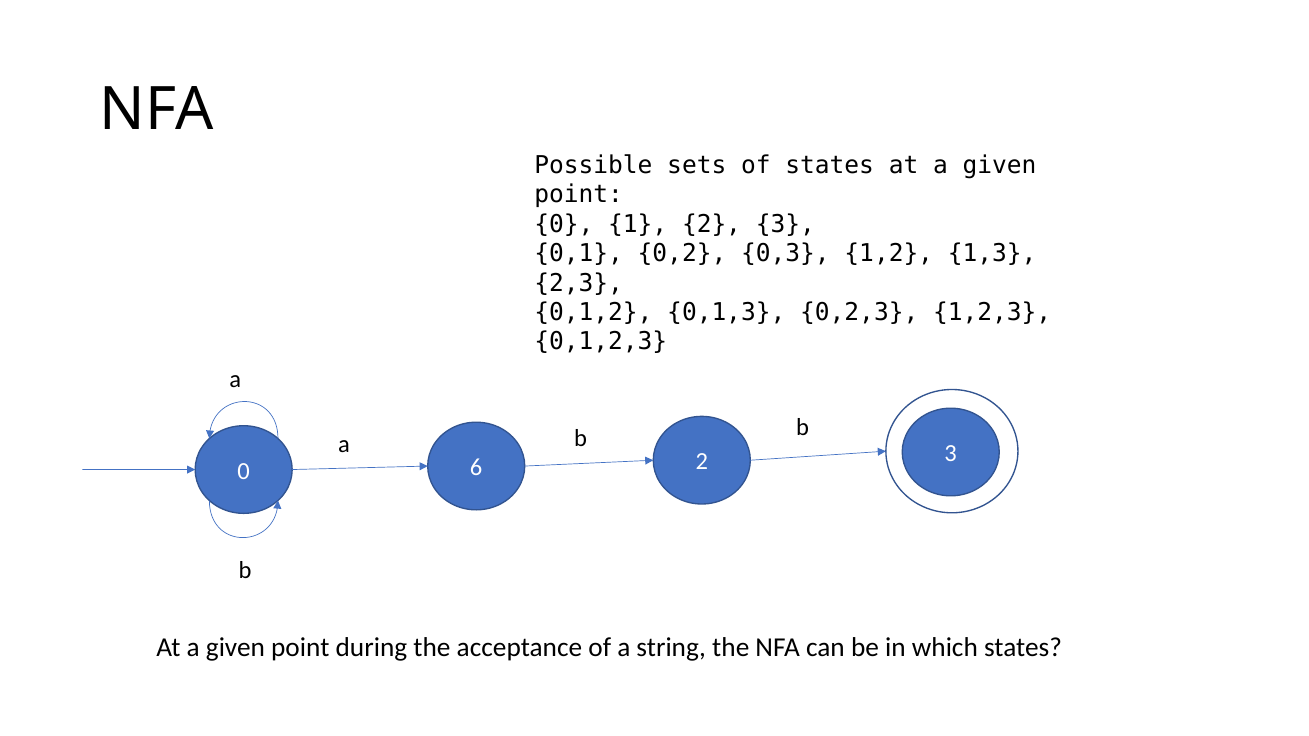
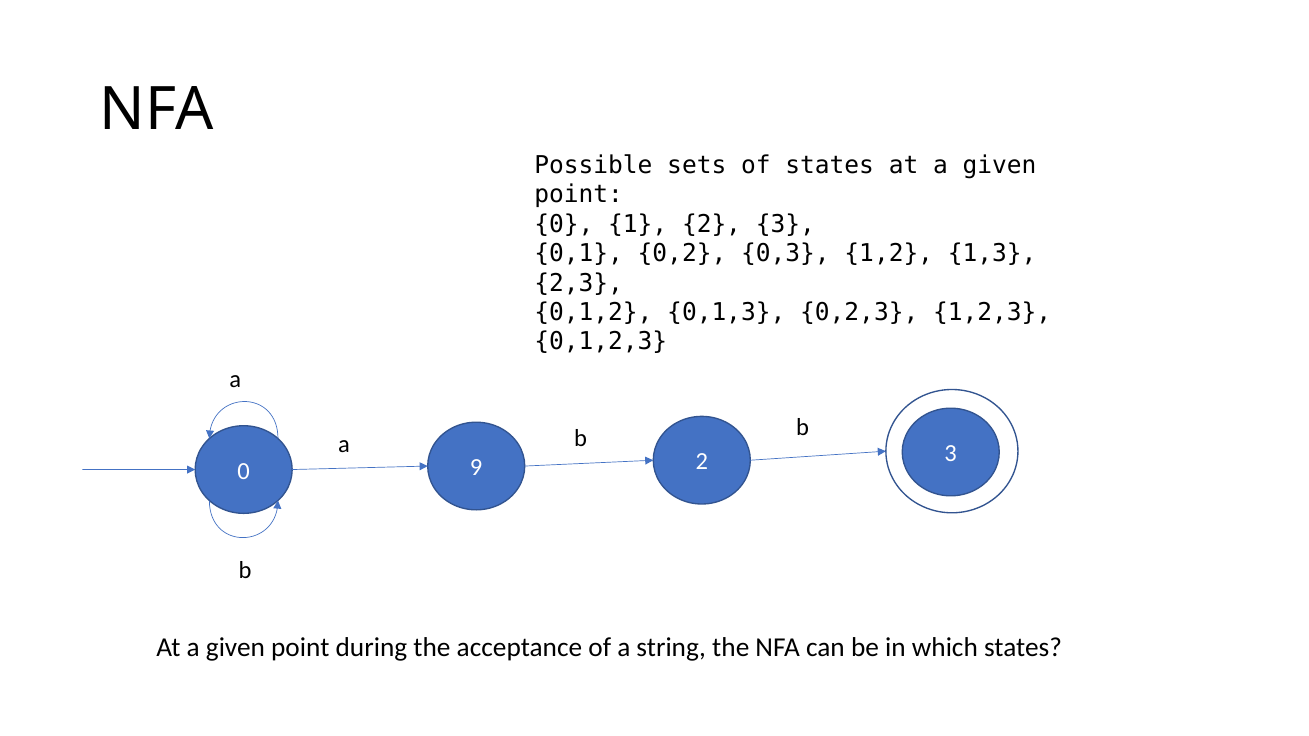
6: 6 -> 9 (476, 468)
